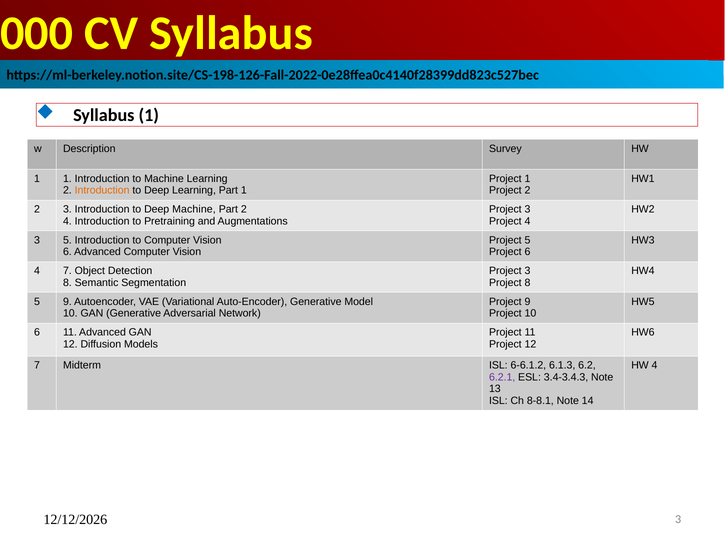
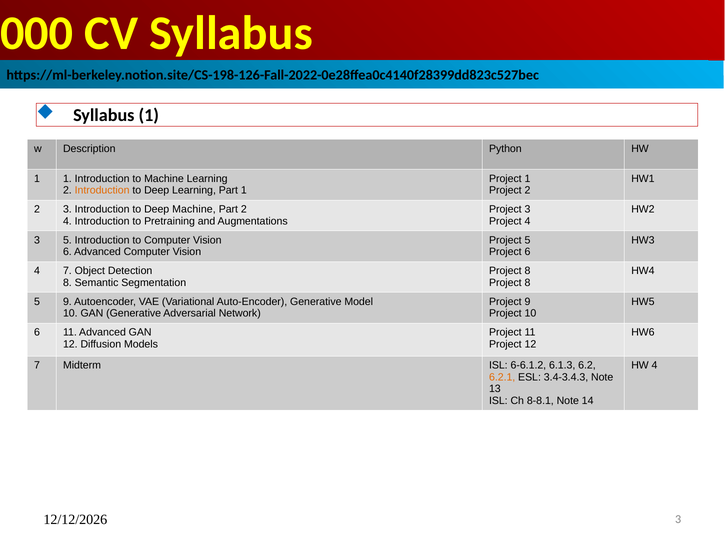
Survey: Survey -> Python (505, 149)
3: 3 -> 8 (527, 271)
6.2.1 colour: purple -> orange (502, 377)
